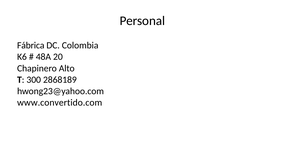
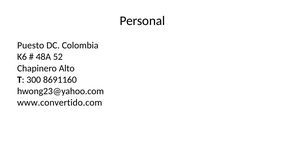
Fábrica: Fábrica -> Puesto (31, 45)
20: 20 -> 52 (58, 57)
2868189: 2868189 -> 8691160 (60, 79)
